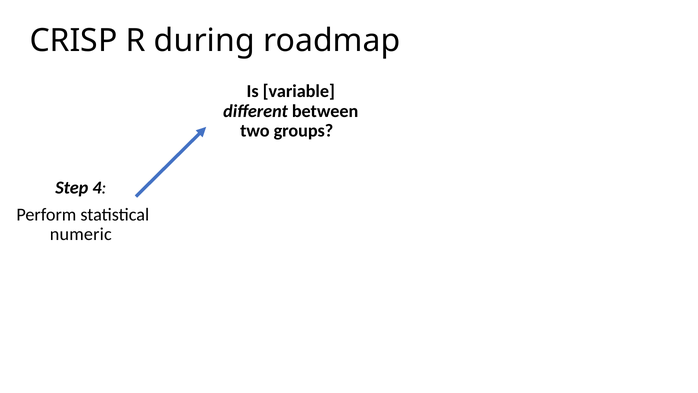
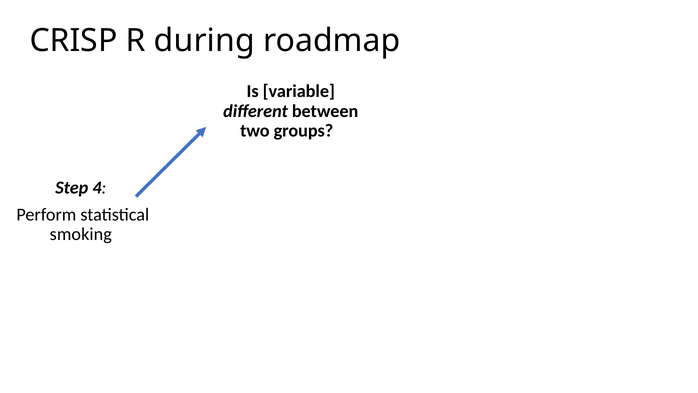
numeric: numeric -> smoking (81, 234)
